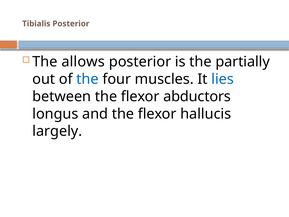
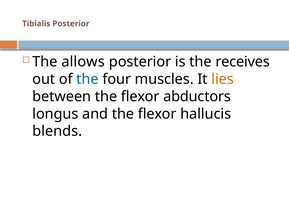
partially: partially -> receives (243, 62)
lies colour: blue -> orange (223, 79)
largely: largely -> blends (57, 131)
